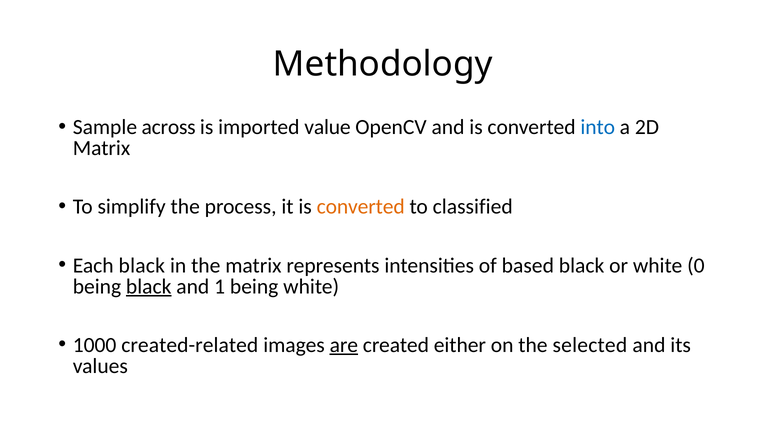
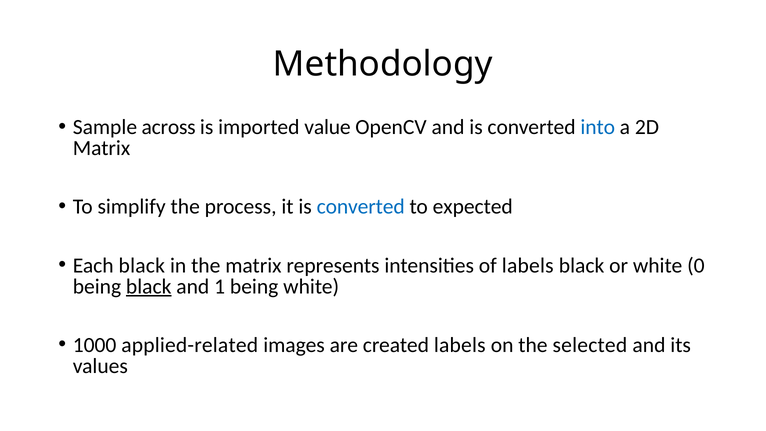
converted colour: orange -> blue (361, 207)
classified: classified -> expected (473, 207)
of based: based -> labels (528, 265)
created-related: created-related -> applied-related (190, 345)
are underline: present -> none (344, 345)
created either: either -> labels (460, 345)
